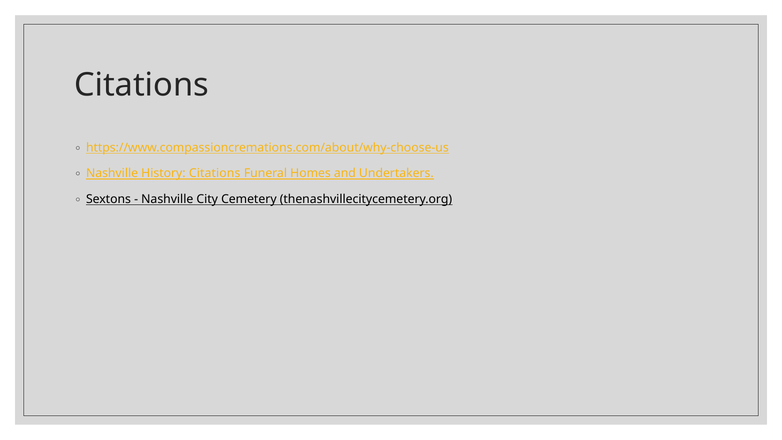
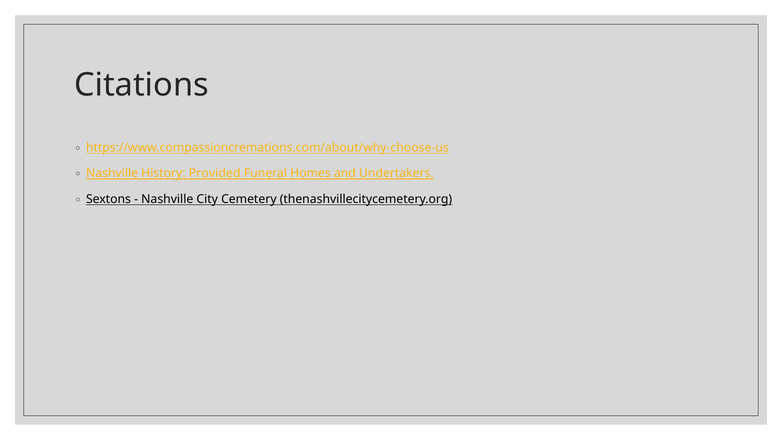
History Citations: Citations -> Provided (215, 173)
